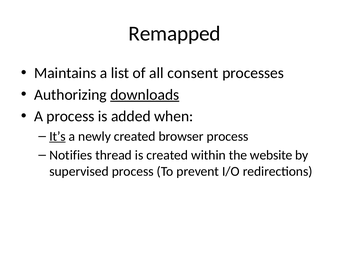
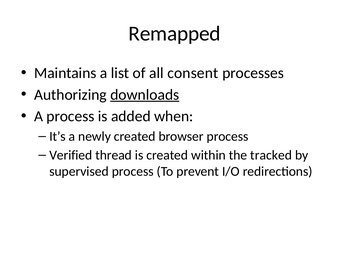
It’s underline: present -> none (57, 137)
Notifies: Notifies -> Verified (71, 156)
website: website -> tracked (271, 156)
